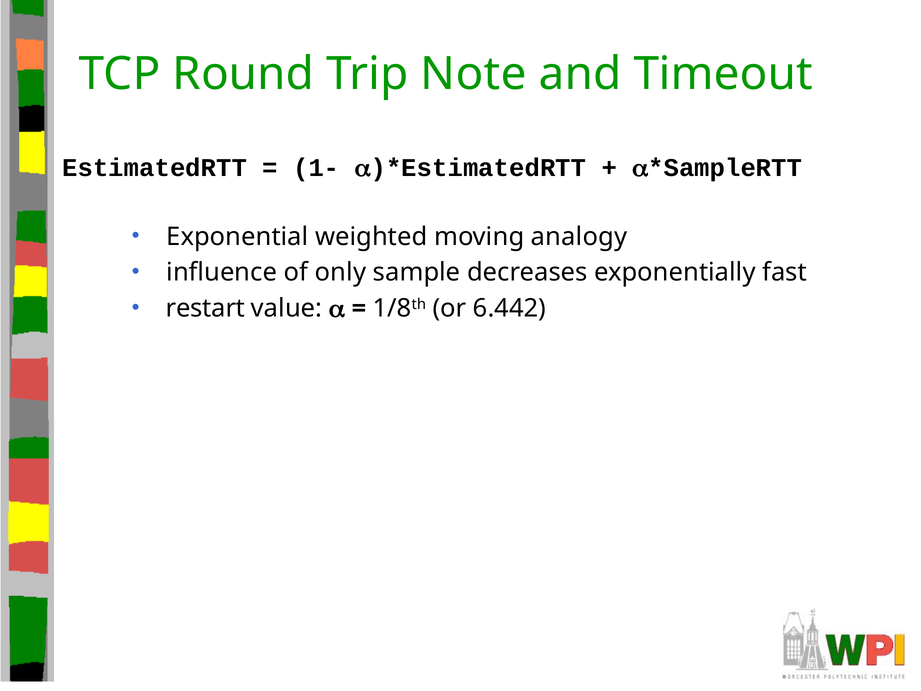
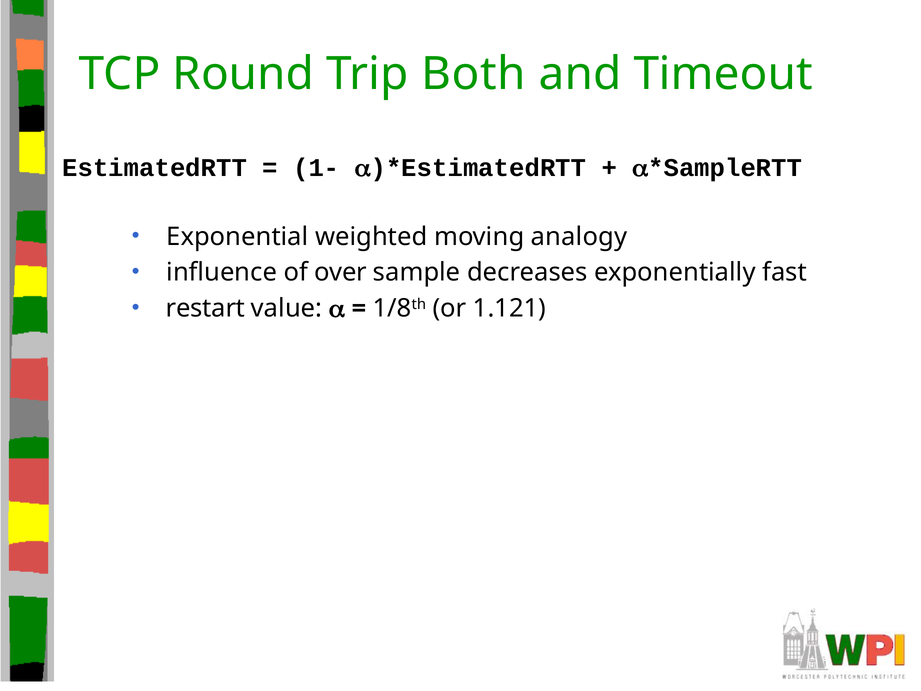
Note: Note -> Both (473, 74)
only: only -> over (341, 272)
6.442: 6.442 -> 1.121 (510, 308)
